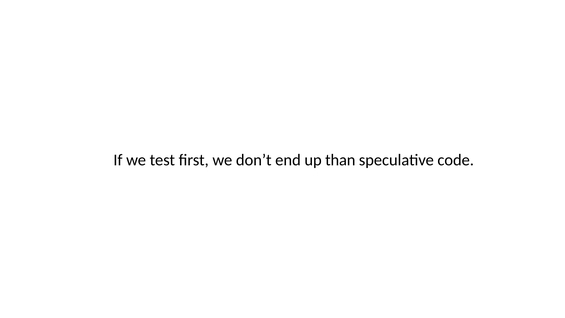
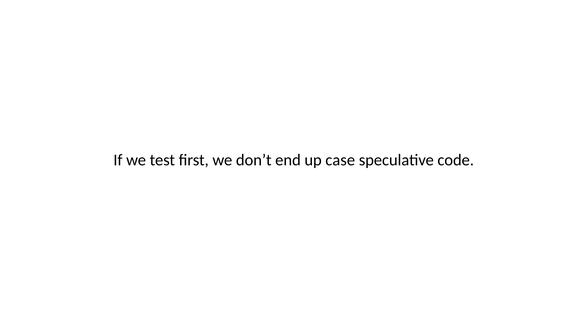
than: than -> case (340, 160)
